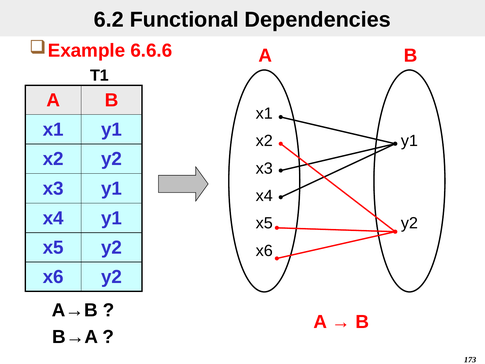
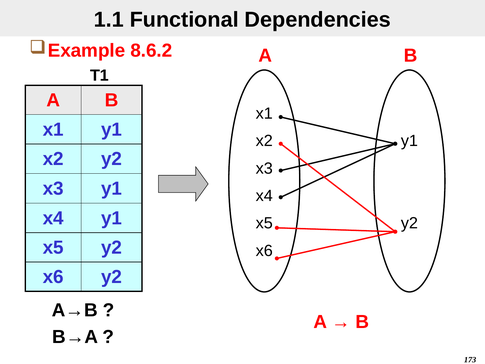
6.2: 6.2 -> 1.1 (109, 20)
6.6.6: 6.6.6 -> 8.6.2 (151, 50)
